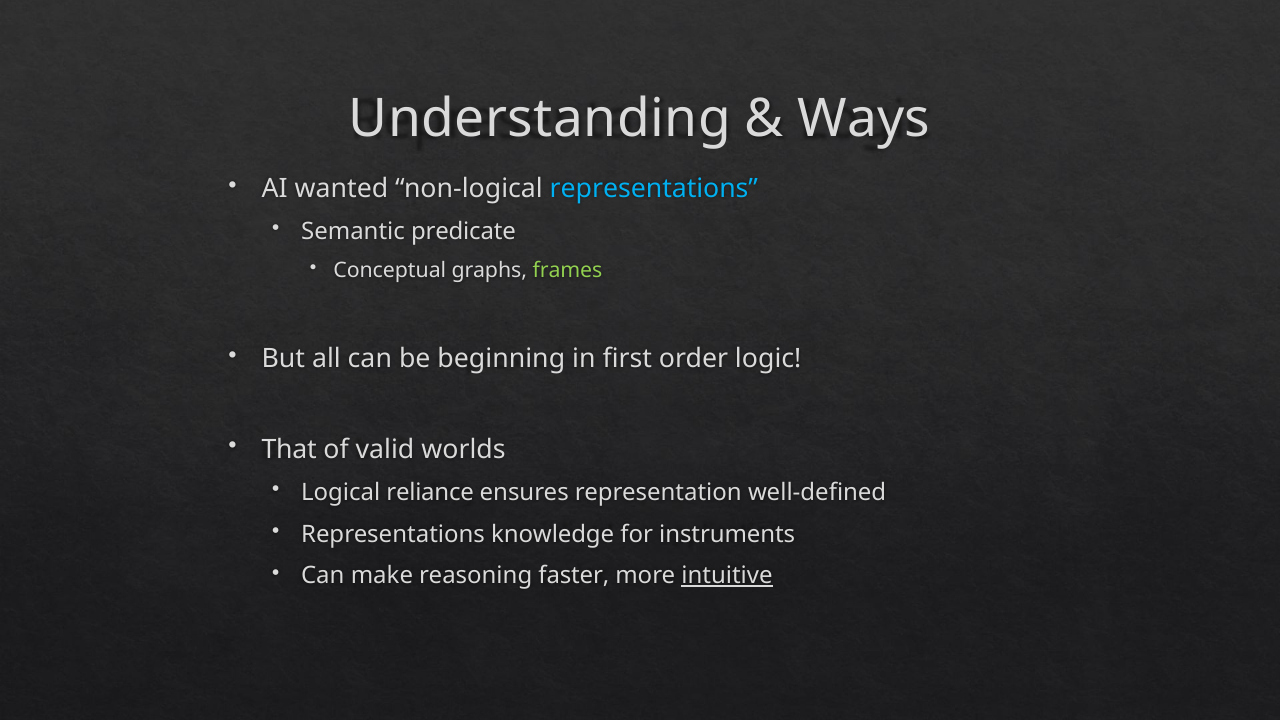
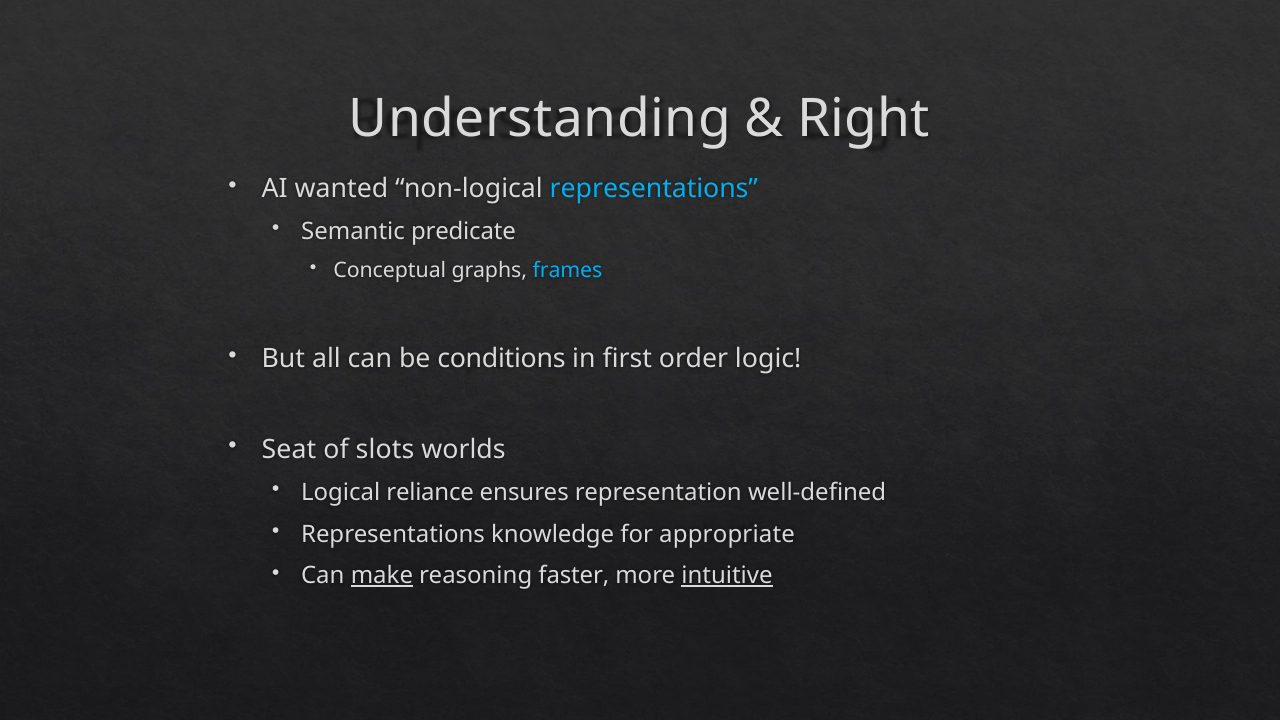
Ways: Ways -> Right (864, 119)
frames colour: light green -> light blue (567, 271)
beginning: beginning -> conditions (501, 359)
That: That -> Seat (289, 449)
valid: valid -> slots (385, 449)
instruments: instruments -> appropriate (727, 534)
make underline: none -> present (382, 576)
